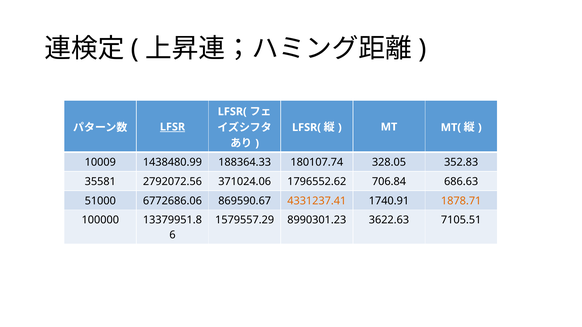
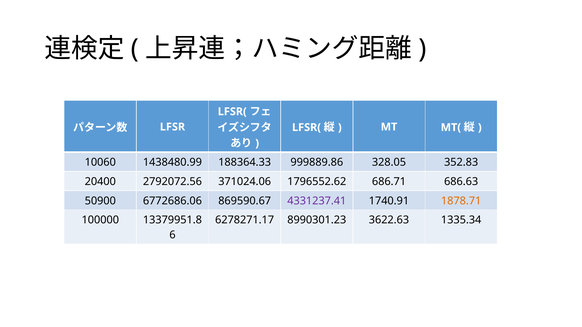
LFSR underline: present -> none (172, 127)
10009: 10009 -> 10060 (100, 163)
180107.74: 180107.74 -> 999889.86 (317, 163)
35581: 35581 -> 20400 (100, 182)
706.84: 706.84 -> 686.71 (389, 182)
51000: 51000 -> 50900 (100, 201)
4331237.41 colour: orange -> purple (317, 201)
1579557.29: 1579557.29 -> 6278271.17 (245, 220)
7105.51: 7105.51 -> 1335.34 (461, 220)
